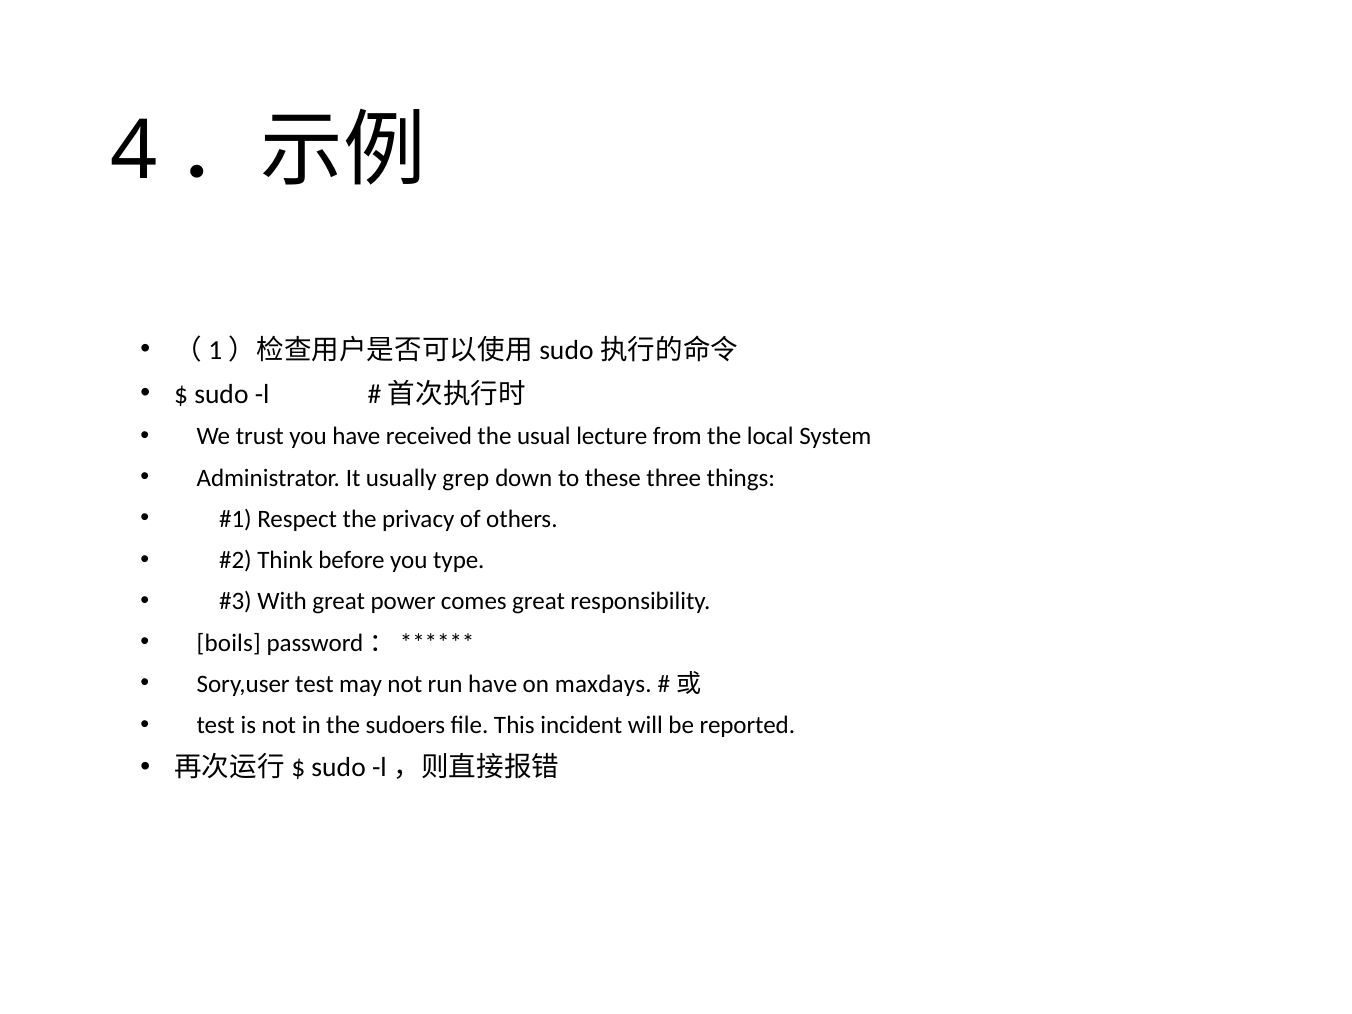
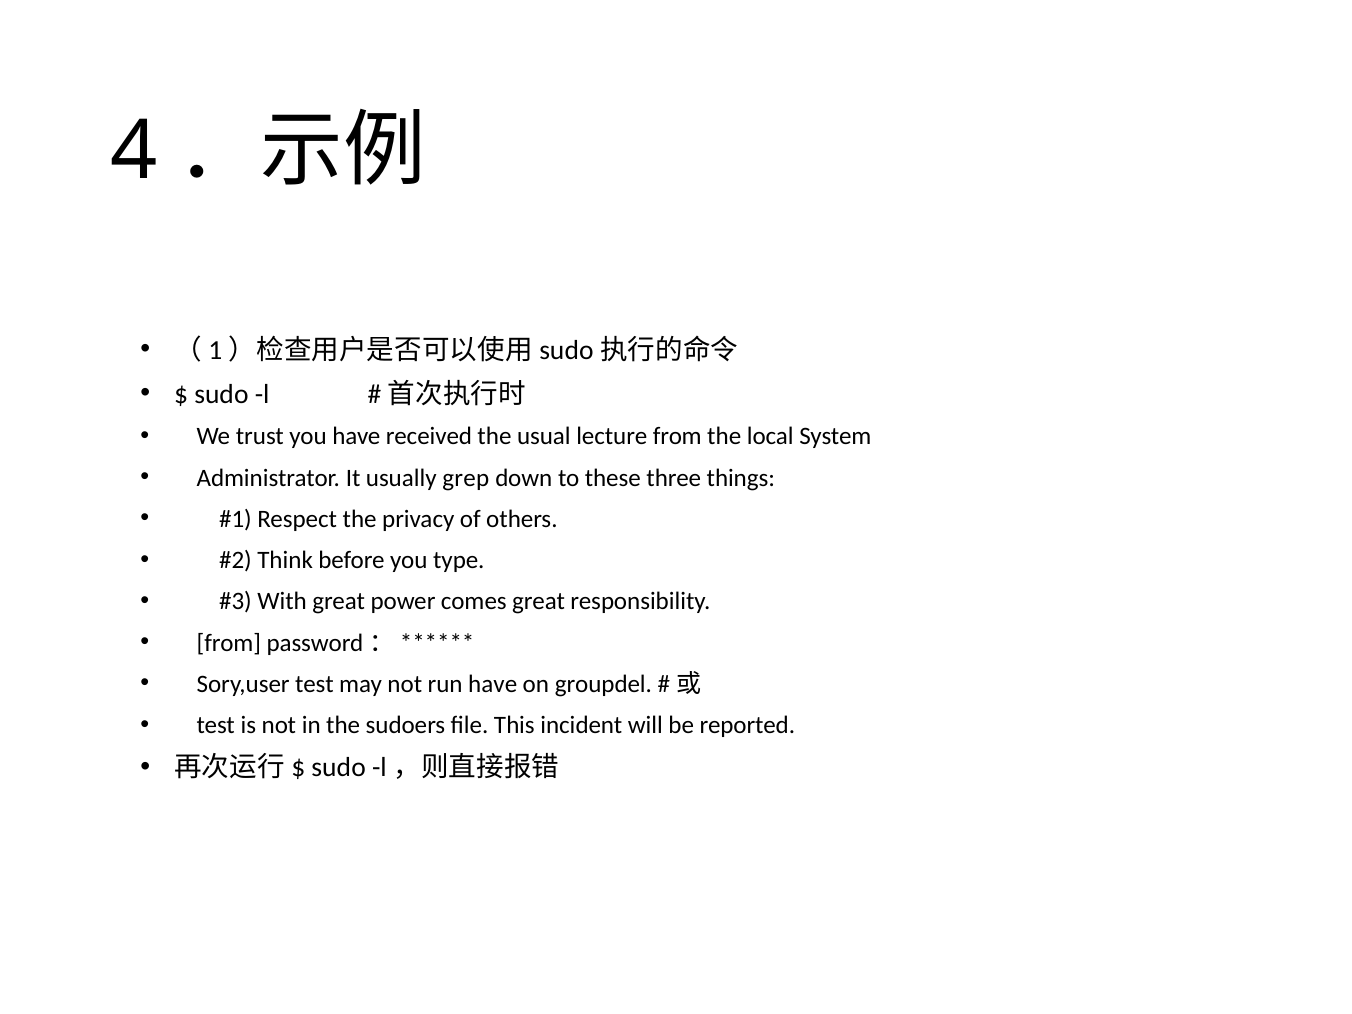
boils: boils -> from (229, 643)
maxdays: maxdays -> groupdel (603, 684)
